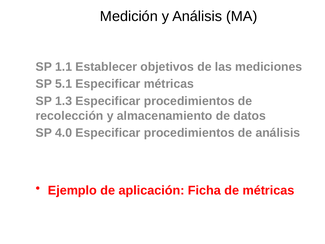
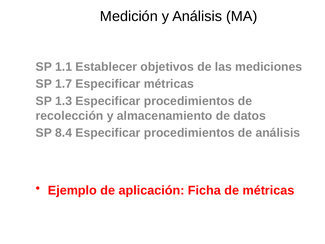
5.1: 5.1 -> 1.7 (64, 84)
4.0: 4.0 -> 8.4 (64, 133)
